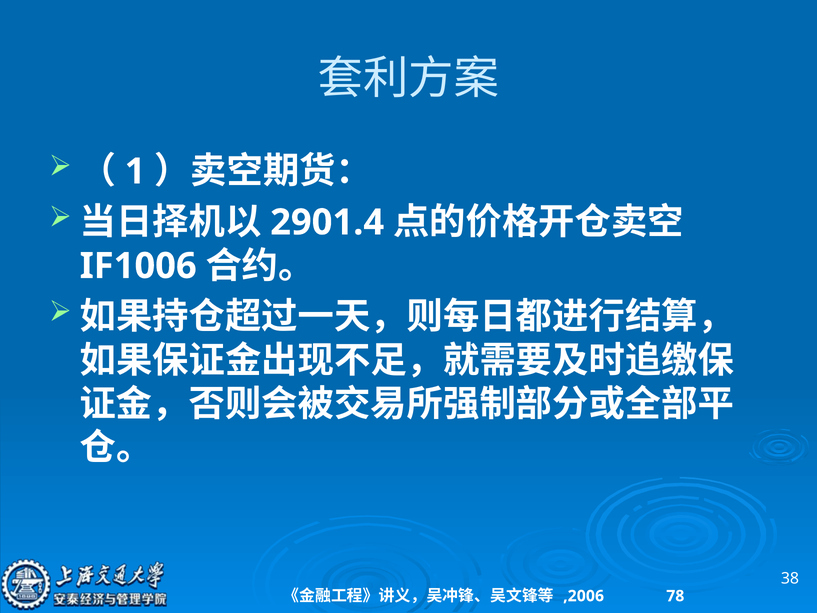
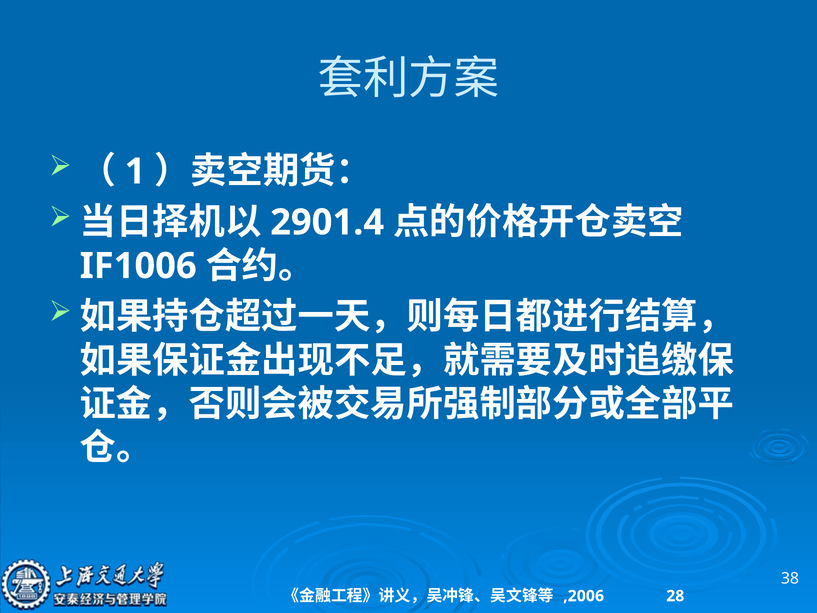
78: 78 -> 28 (675, 596)
